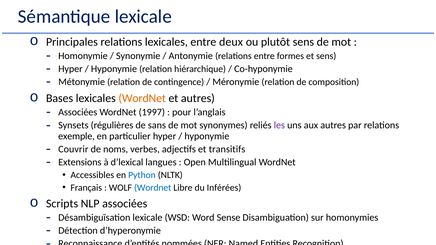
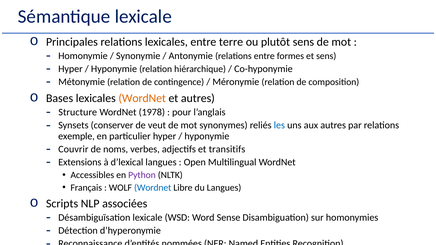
deux: deux -> terre (231, 42)
Associées: Associées -> Structure (78, 112)
1997: 1997 -> 1978 (152, 112)
régulières: régulières -> conserver (112, 125)
sans: sans -> veut (157, 125)
les colour: purple -> blue (279, 125)
Python colour: blue -> purple (142, 175)
du Inférées: Inférées -> Langues (224, 188)
